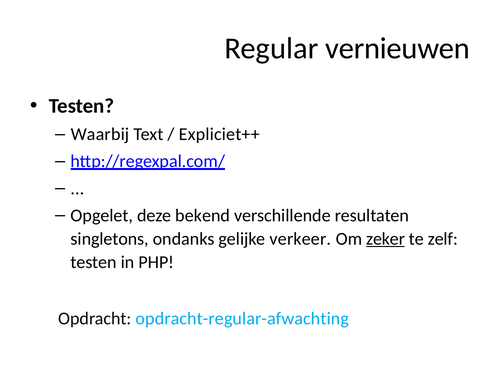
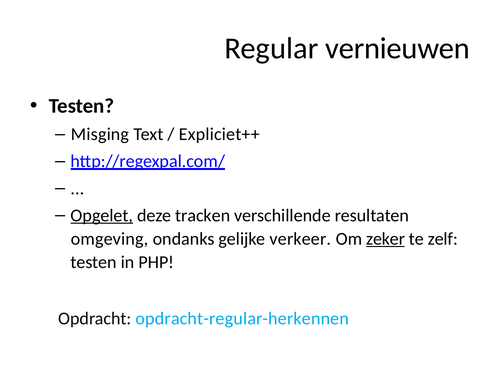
Waarbij: Waarbij -> Misging (100, 134)
Opgelet underline: none -> present (102, 215)
bekend: bekend -> tracken (203, 215)
singletons: singletons -> omgeving (110, 239)
opdracht-regular-afwachting: opdracht-regular-afwachting -> opdracht-regular-herkennen (242, 319)
